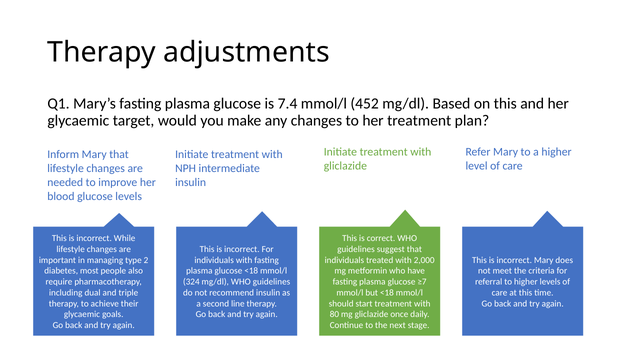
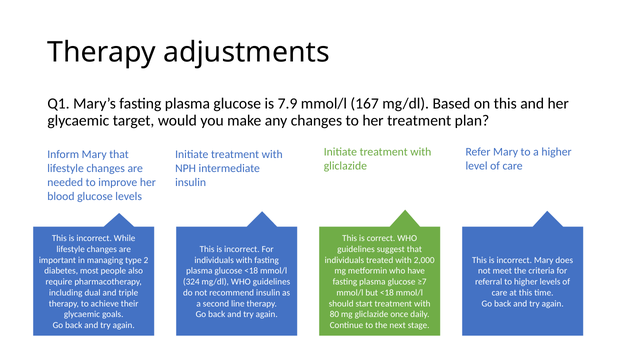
7.4: 7.4 -> 7.9 (288, 104)
452: 452 -> 167 (365, 104)
